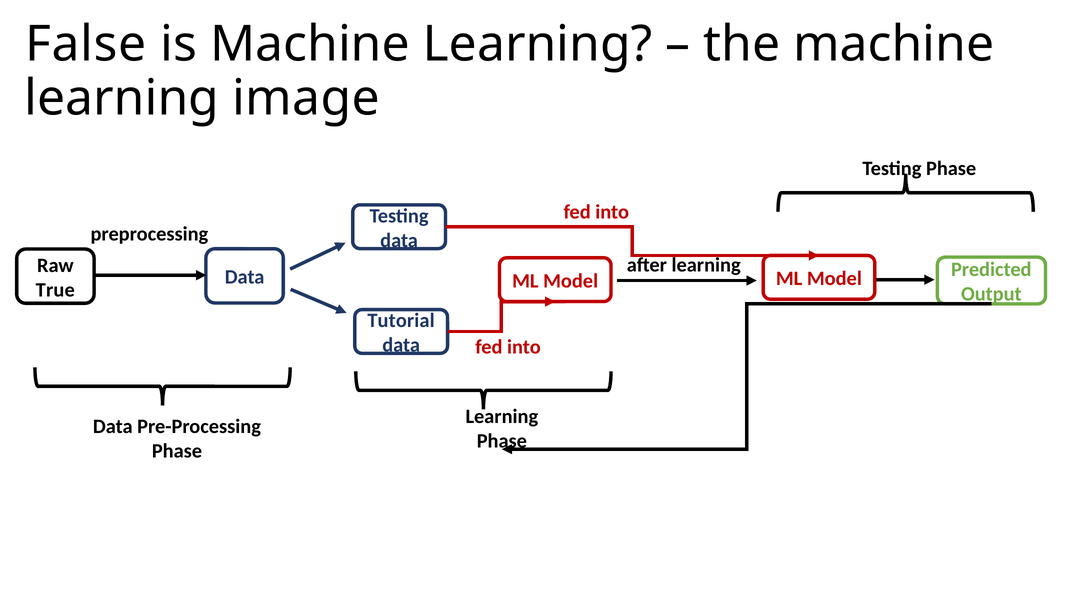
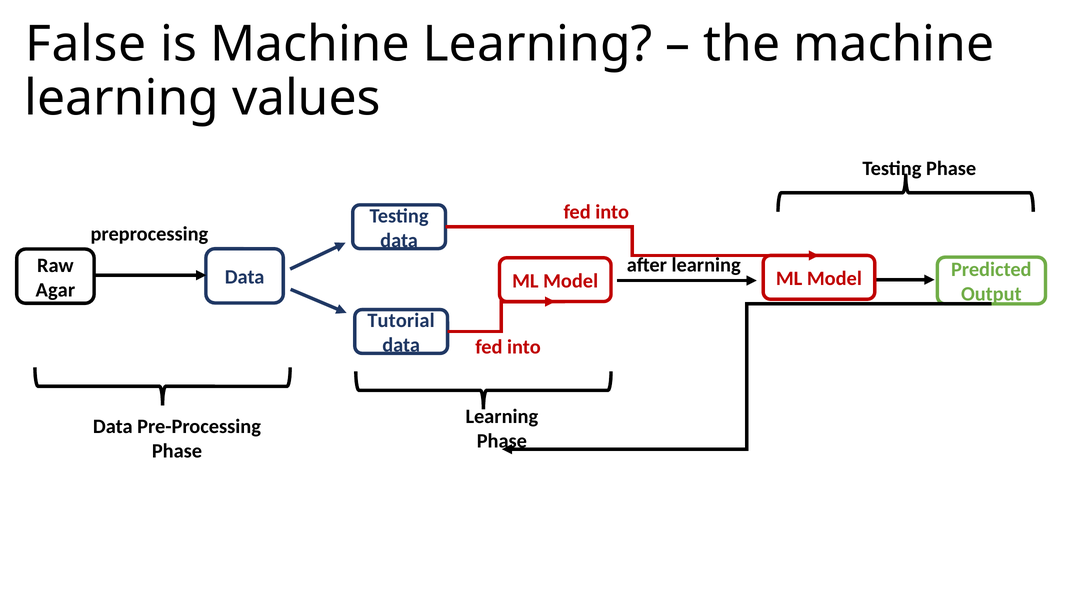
image: image -> values (306, 98)
True: True -> Agar (55, 290)
